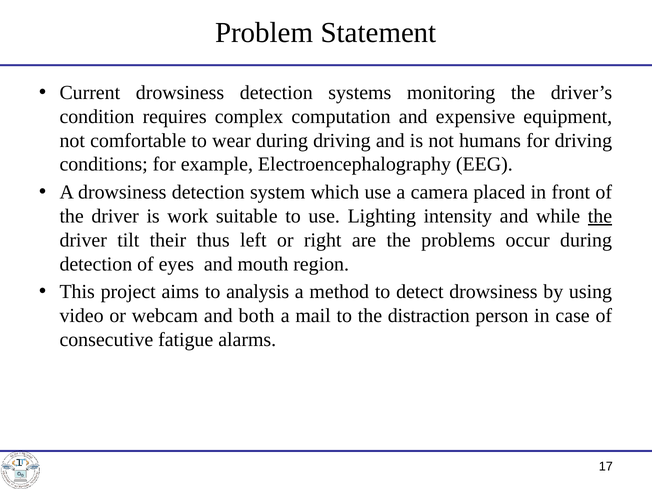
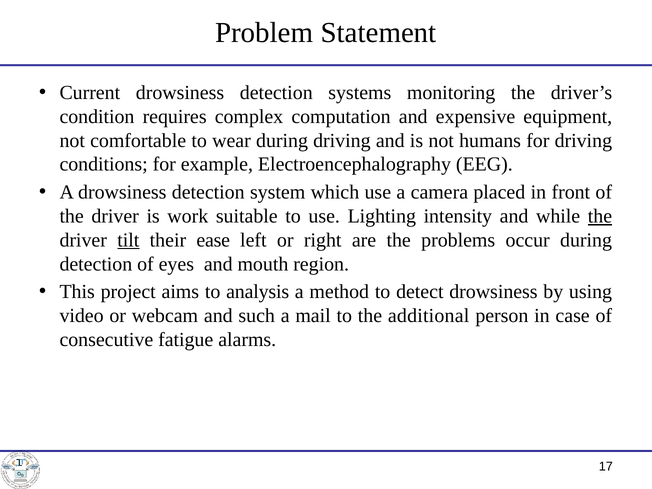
tilt underline: none -> present (128, 240)
thus: thus -> ease (213, 240)
both: both -> such (257, 316)
distraction: distraction -> additional (429, 316)
